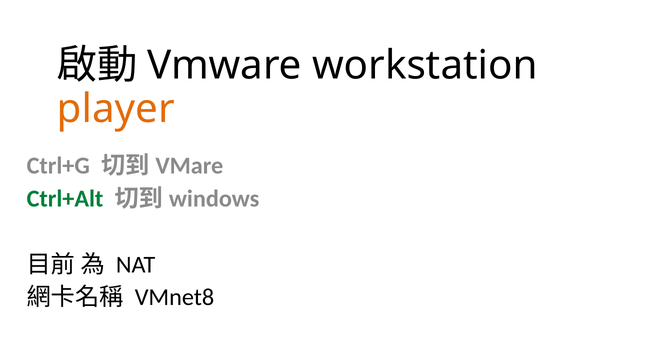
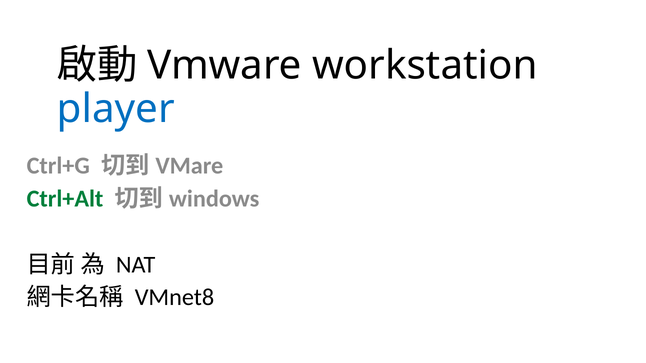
player colour: orange -> blue (116, 109)
